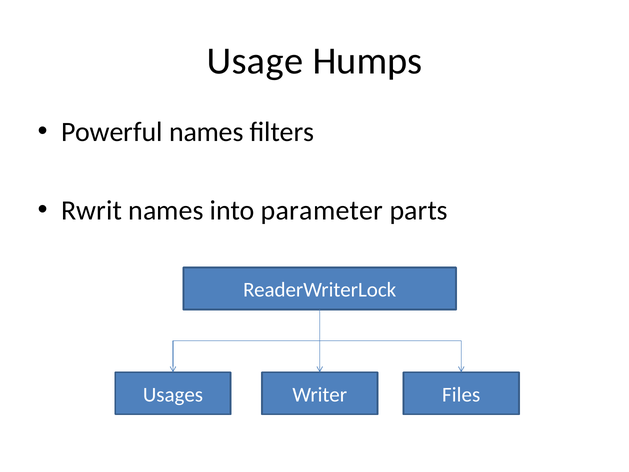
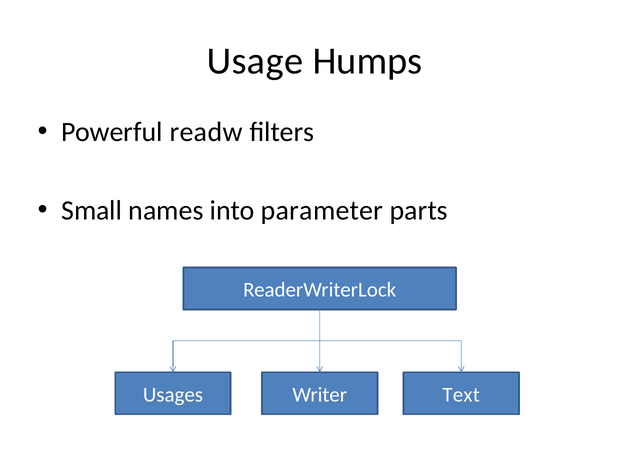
Powerful names: names -> readw (206, 132)
Rwrit: Rwrit -> Small (92, 210)
Files: Files -> Text (461, 395)
